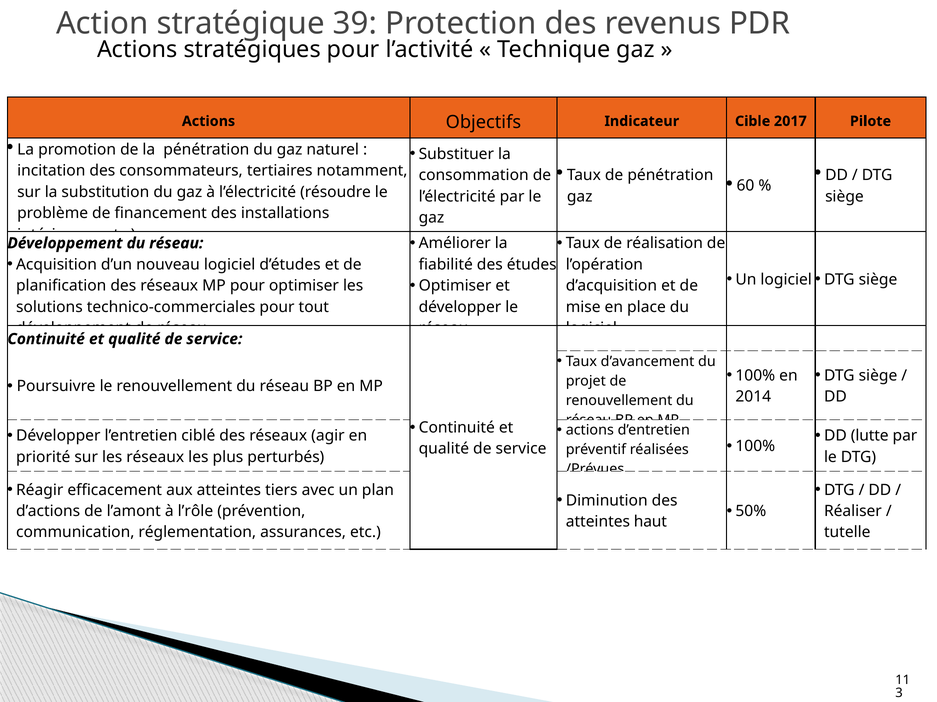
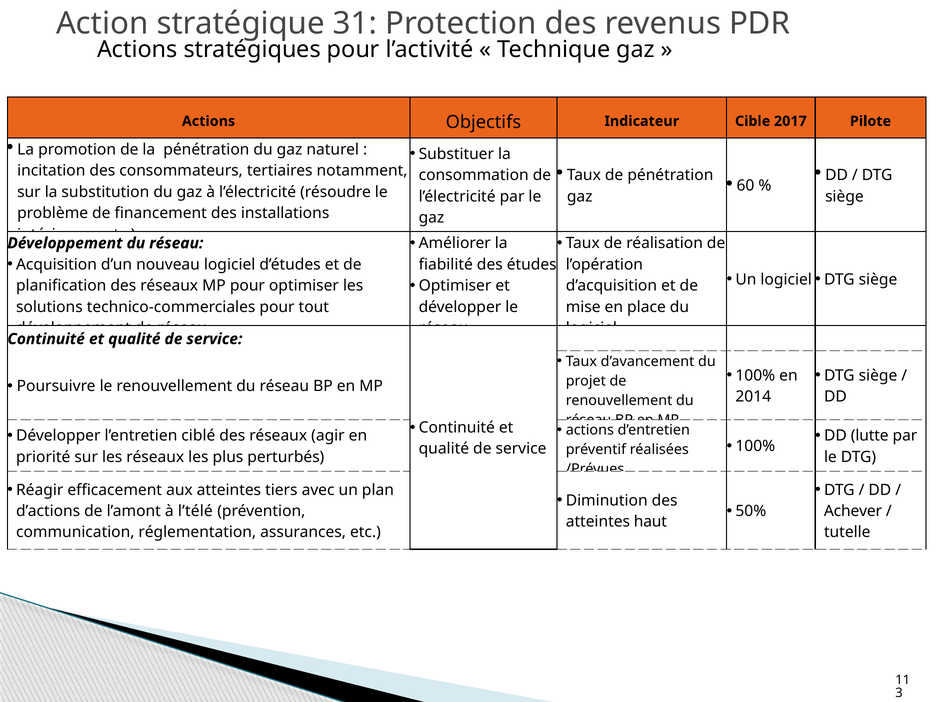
39: 39 -> 31 (355, 24)
l’rôle: l’rôle -> l’télé (195, 512)
Réaliser: Réaliser -> Achever (853, 512)
